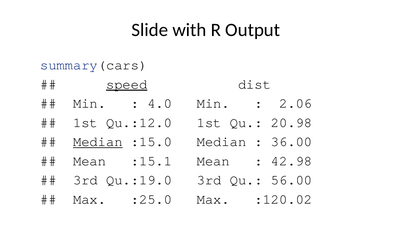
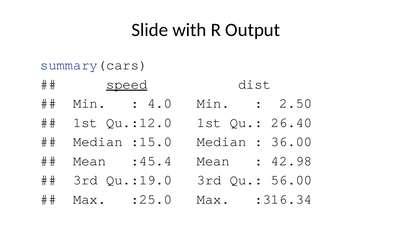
2.06: 2.06 -> 2.50 (296, 104)
20.98: 20.98 -> 26.40 (292, 123)
Median underline: present -> none (98, 142)
:15.1: :15.1 -> :45.4 (151, 161)
:120.02: :120.02 -> :316.34 (283, 200)
